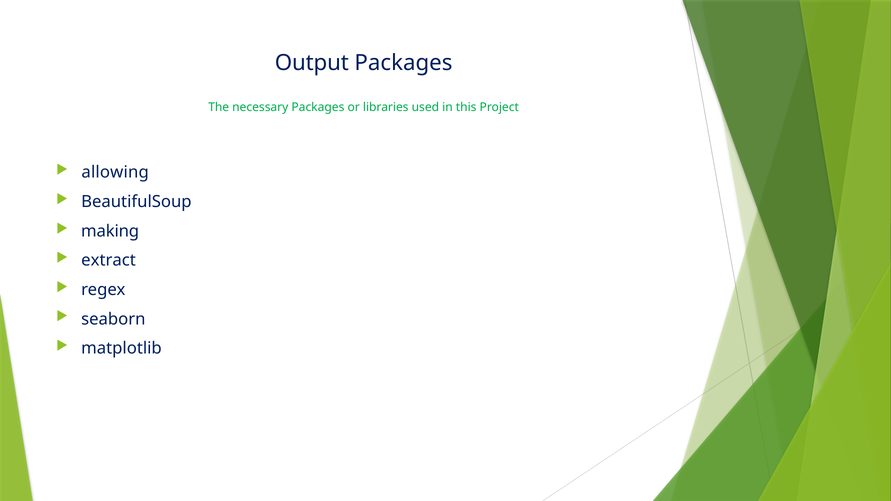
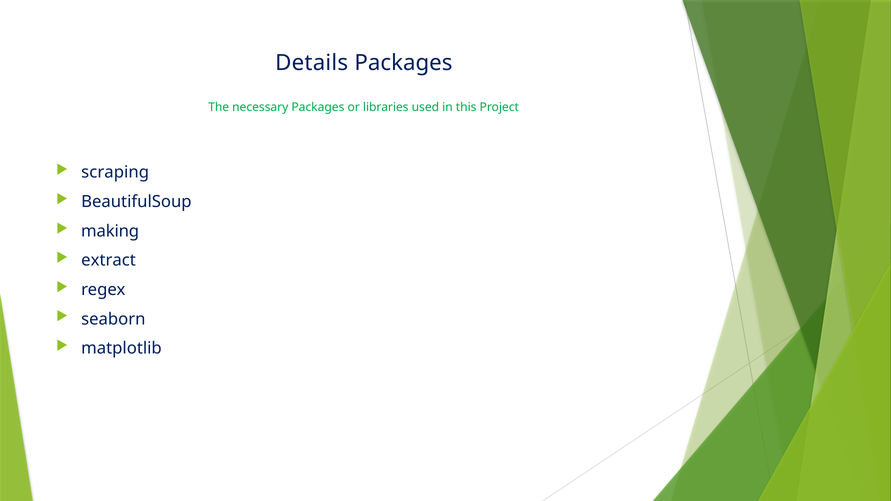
Output: Output -> Details (312, 63)
allowing: allowing -> scraping (115, 172)
